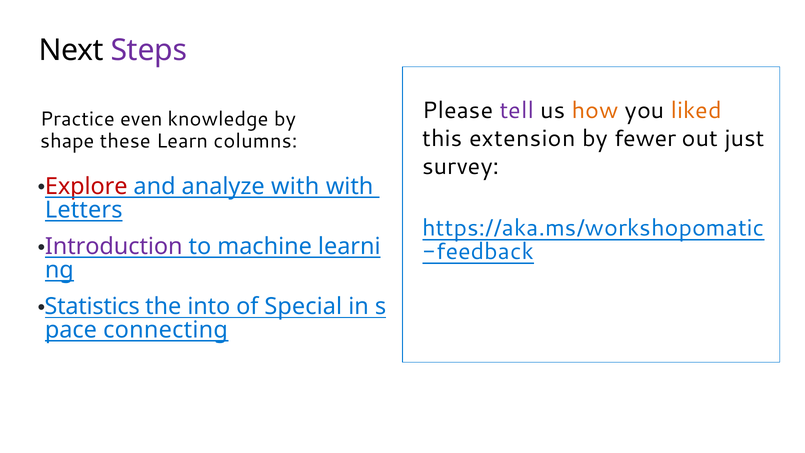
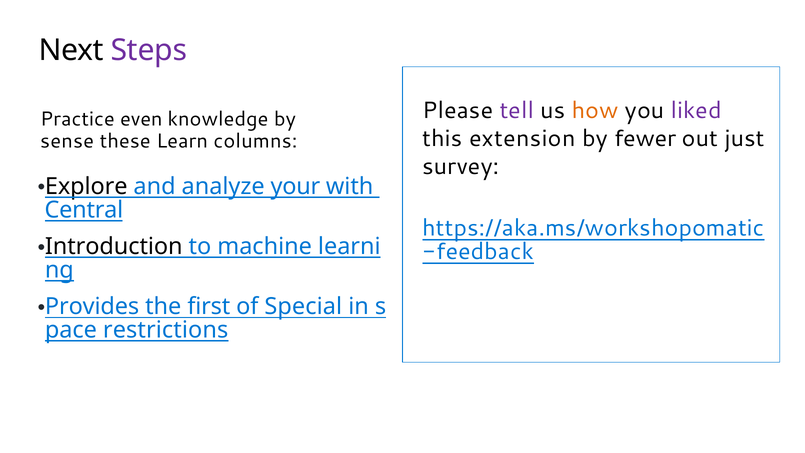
liked colour: orange -> purple (696, 110)
shape: shape -> sense (67, 141)
Explore colour: red -> black (86, 186)
analyze with: with -> your (295, 186)
Letters: Letters -> Central (84, 210)
Introduction colour: purple -> black (114, 246)
Statistics: Statistics -> Provides (92, 306)
into: into -> first (209, 306)
connecting: connecting -> restrictions (166, 330)
